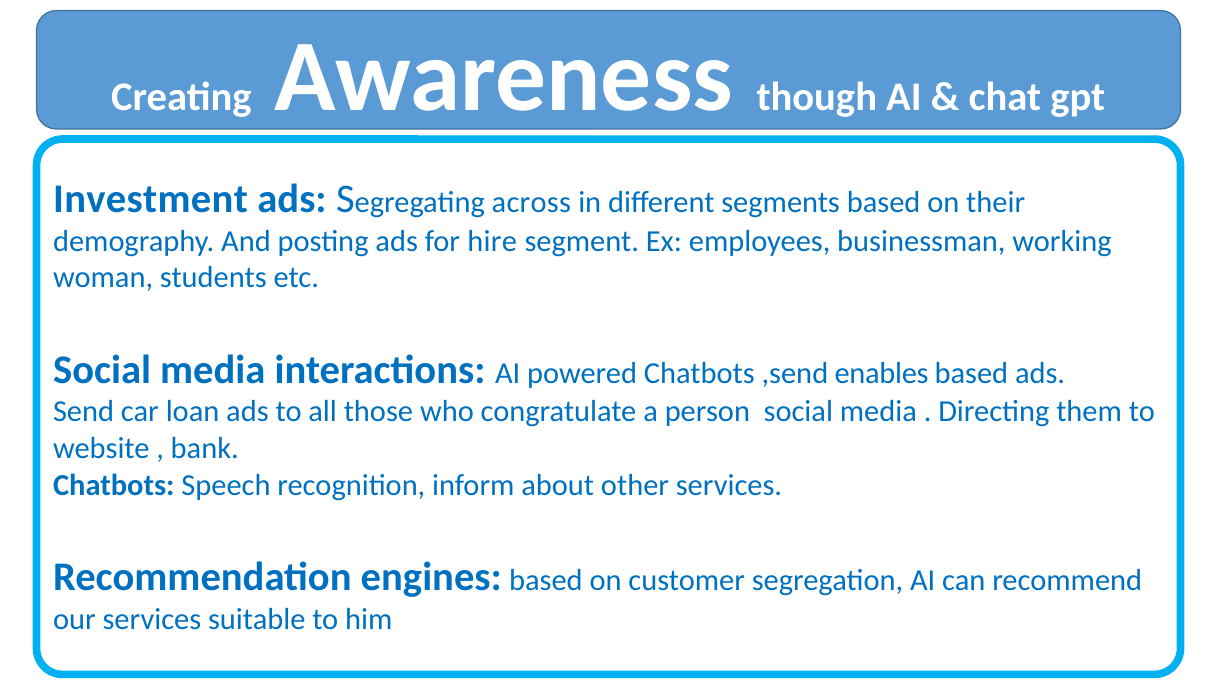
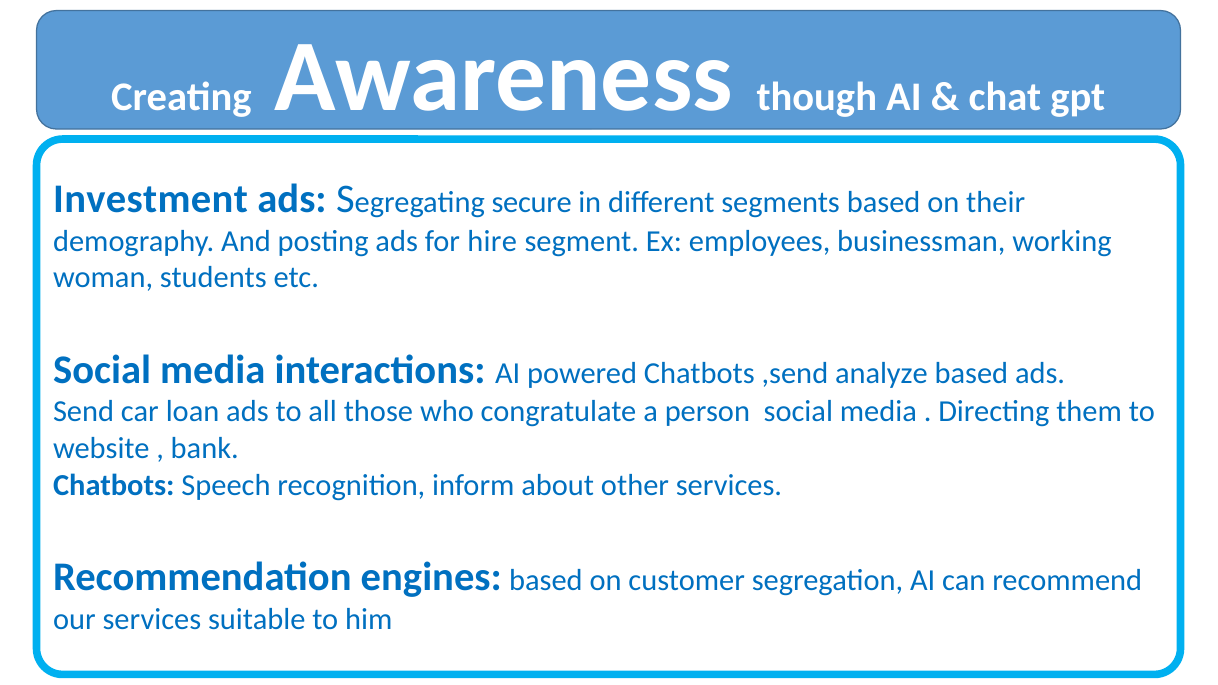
across: across -> secure (532, 203)
enables: enables -> analyze (881, 373)
